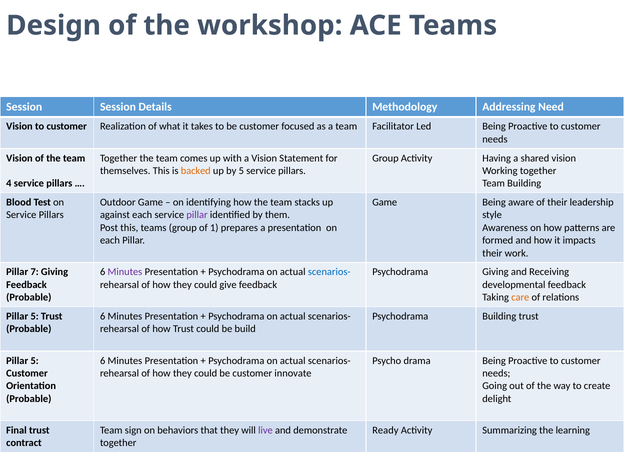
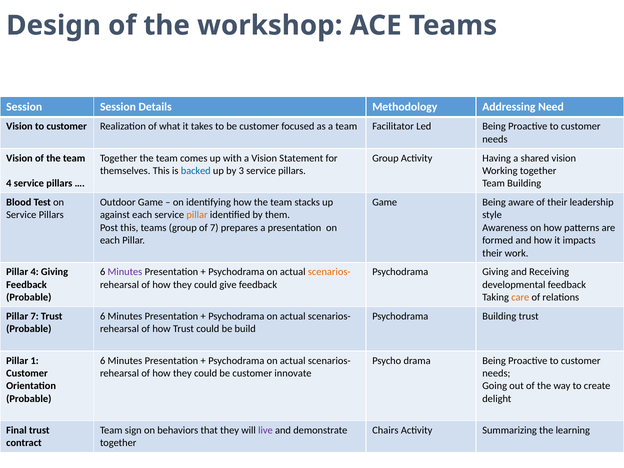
backed colour: orange -> blue (196, 171)
by 5: 5 -> 3 (241, 171)
pillar colour: purple -> orange (197, 215)
of 1: 1 -> 7 (214, 228)
Pillar 7: 7 -> 4 (35, 272)
scenarios- colour: blue -> orange (329, 272)
5: 5 -> 7 (35, 316)
5: 5 -> 1 (35, 361)
Ready: Ready -> Chairs (385, 430)
